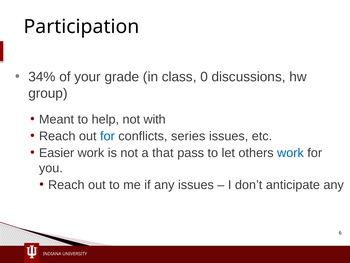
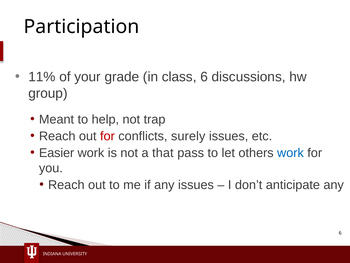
34%: 34% -> 11% (42, 77)
class 0: 0 -> 6 (204, 77)
with: with -> trap (155, 119)
for colour: blue -> red (107, 136)
series: series -> surely (188, 136)
